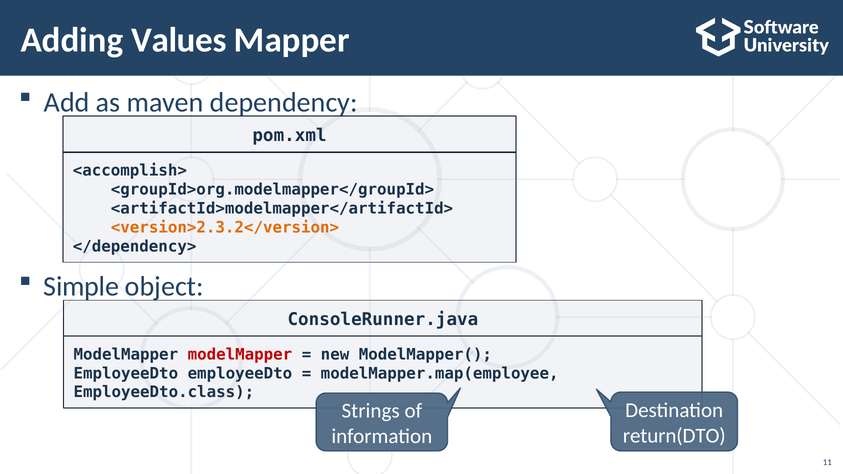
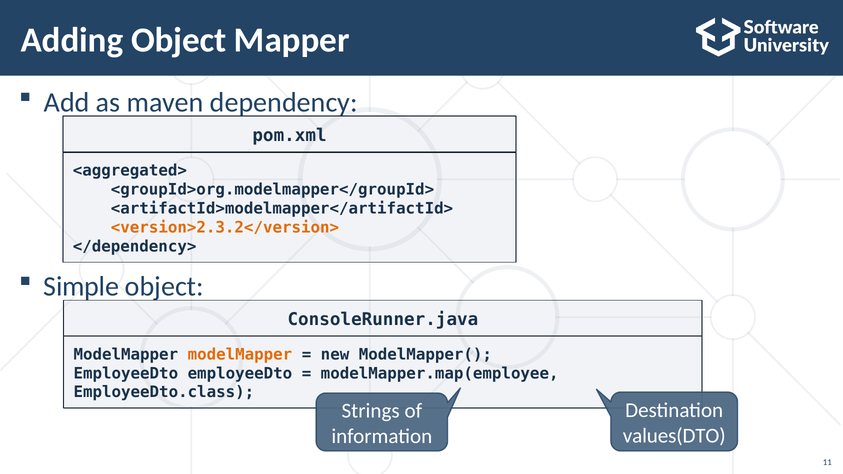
Adding Values: Values -> Object (179, 40)
<accomplish>: <accomplish> -> <aggregated> (130, 171)
modelMapper colour: red -> orange (240, 354)
return(DTO: return(DTO -> values(DTO (674, 436)
